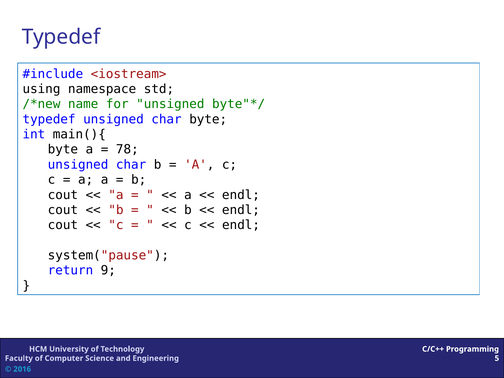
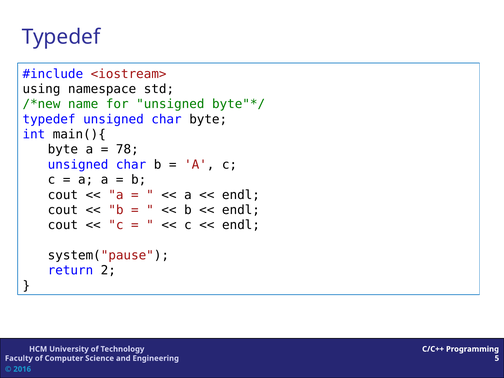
9: 9 -> 2 (108, 270)
